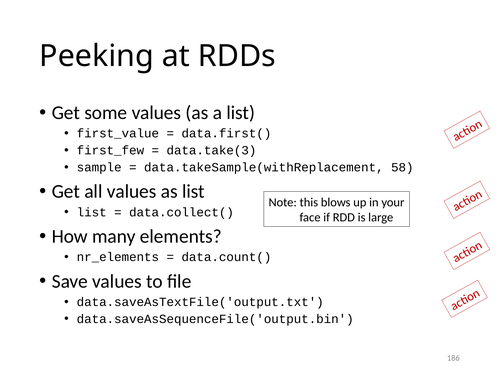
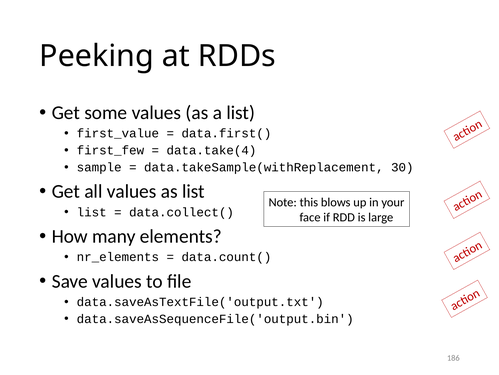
data.take(3: data.take(3 -> data.take(4 (211, 150)
58: 58 -> 30 (402, 167)
